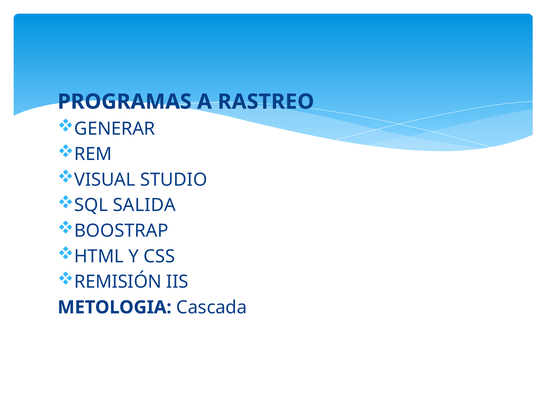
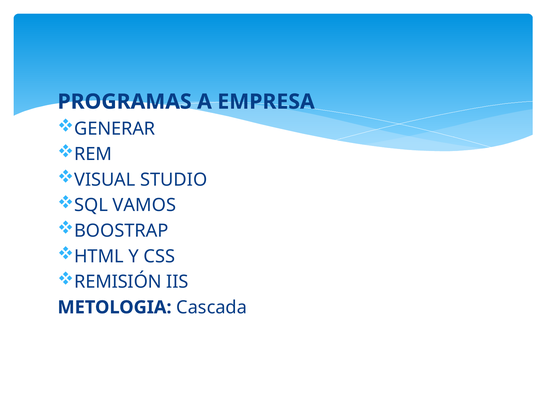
RASTREO: RASTREO -> EMPRESA (266, 102)
SALIDA: SALIDA -> VAMOS (144, 205)
